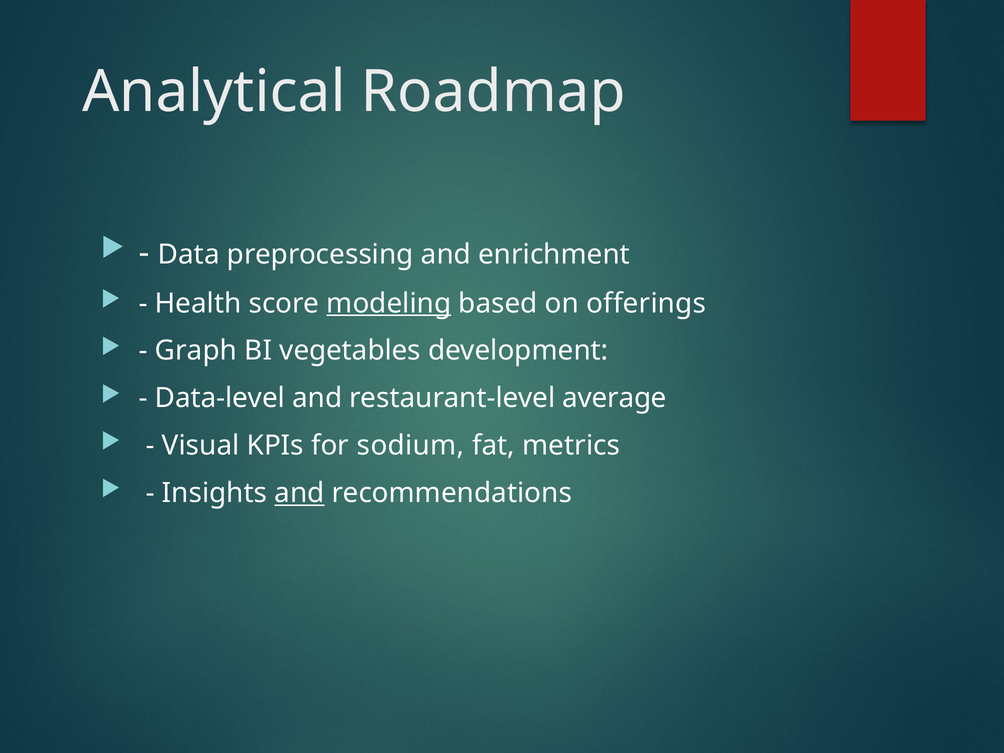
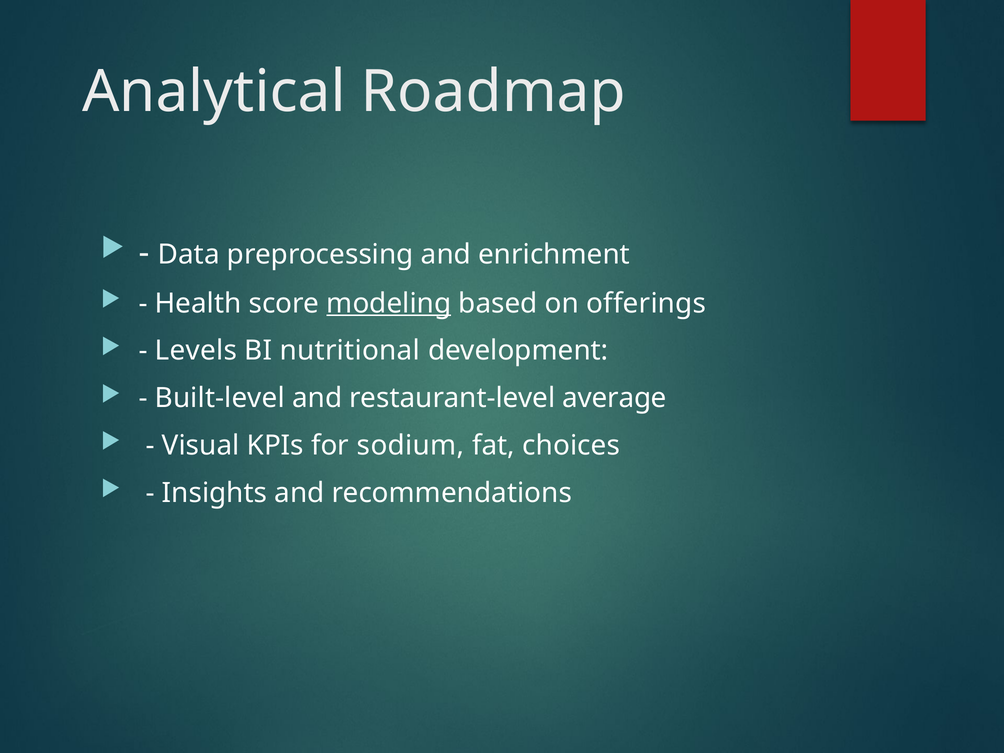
Graph: Graph -> Levels (196, 351)
vegetables: vegetables -> nutritional (350, 351)
Data-level: Data-level -> Built-level (220, 398)
metrics: metrics -> choices (571, 446)
and underline: present -> none (299, 493)
